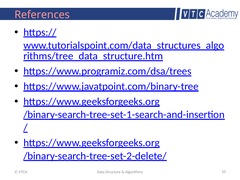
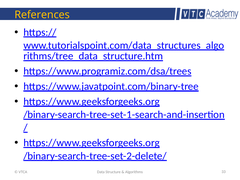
References colour: pink -> yellow (42, 15)
